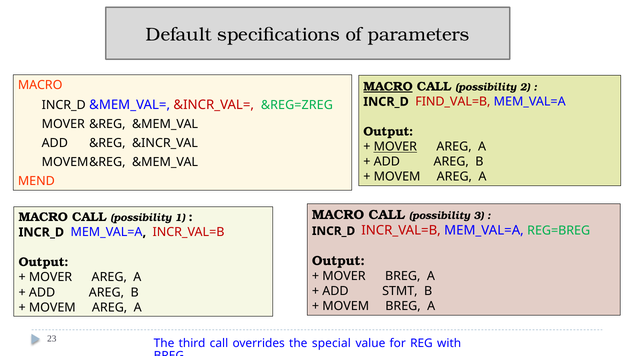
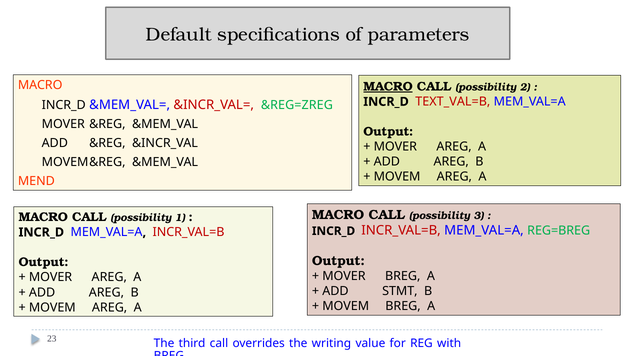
FIND_VAL=B: FIND_VAL=B -> TEXT_VAL=B (453, 102)
MOVER underline: present -> none (395, 147)
special: special -> writing (331, 344)
